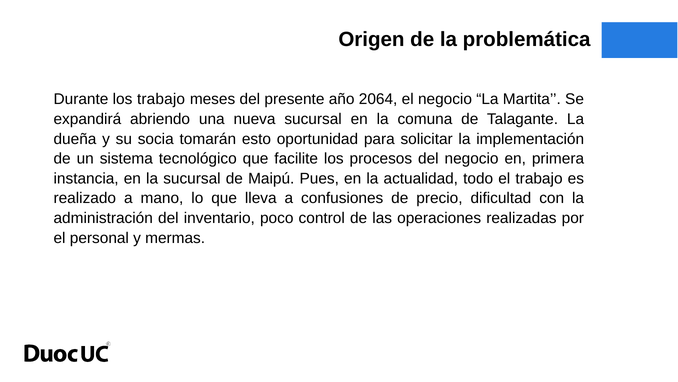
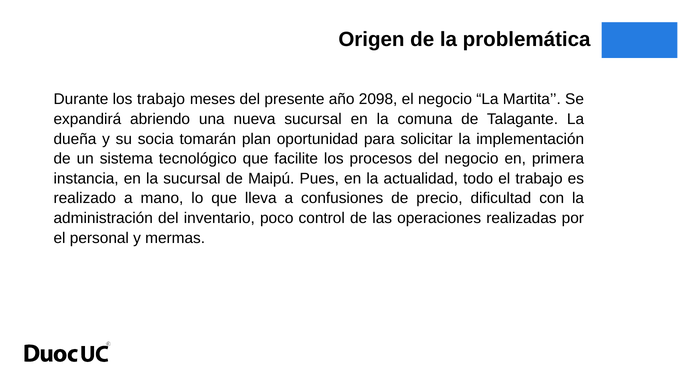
2064: 2064 -> 2098 (378, 99)
esto: esto -> plan (256, 139)
